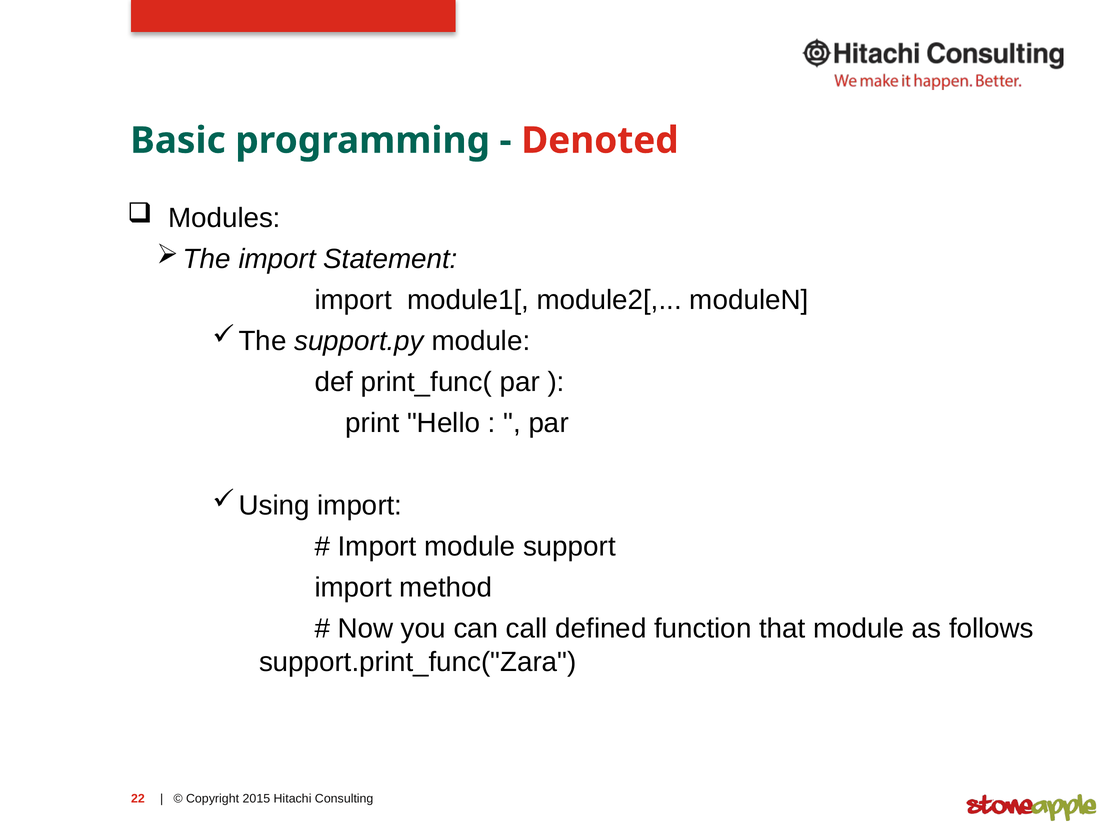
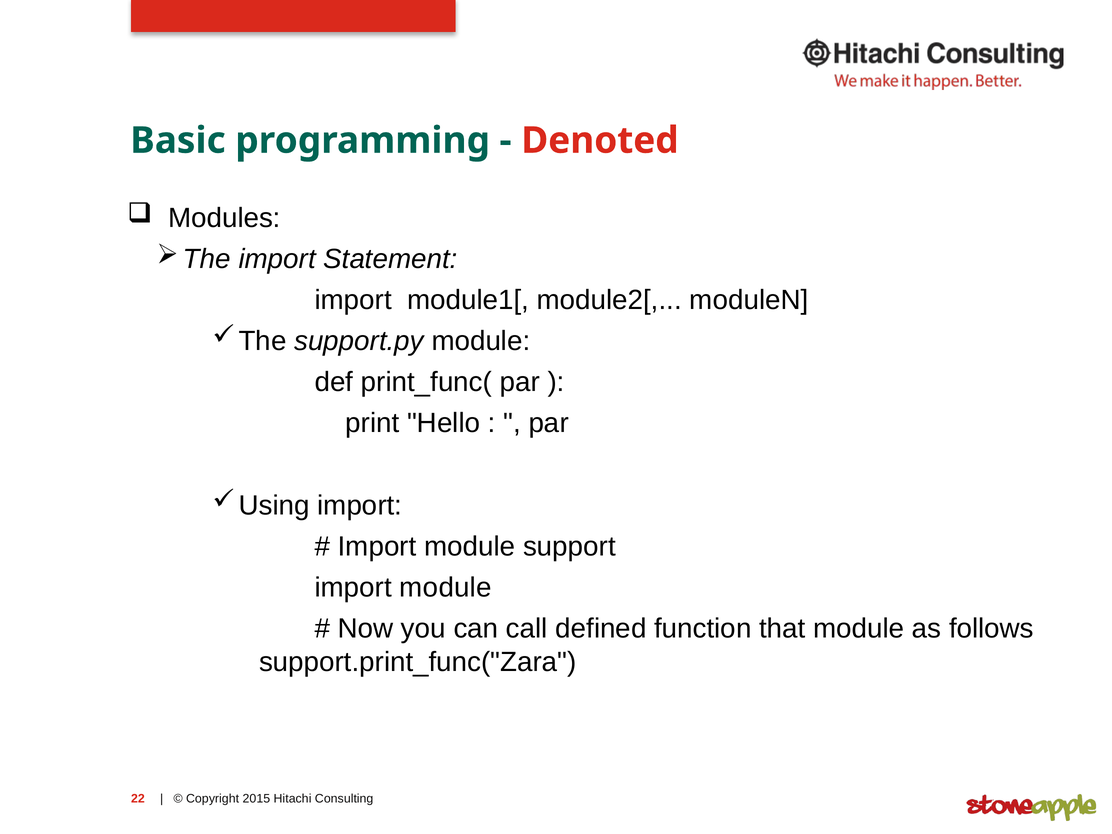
method: method -> module (446, 588)
